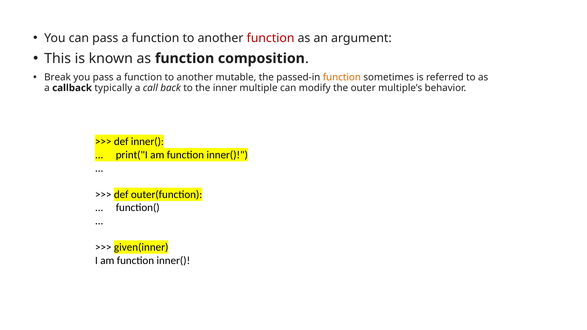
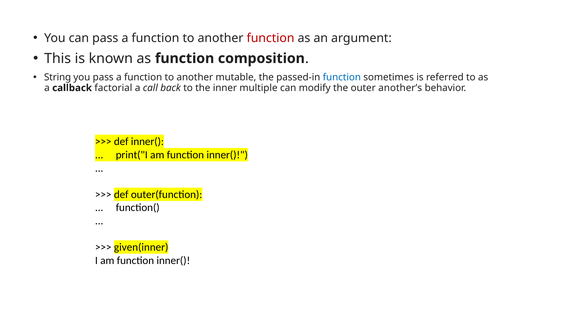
Break: Break -> String (58, 77)
function colour: orange -> blue (342, 77)
typically: typically -> factorial (113, 88)
multiple’s: multiple’s -> another’s (400, 88)
